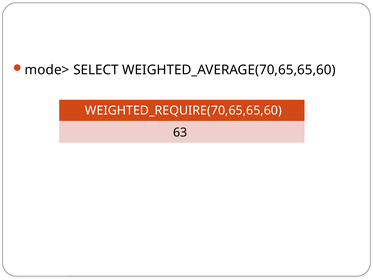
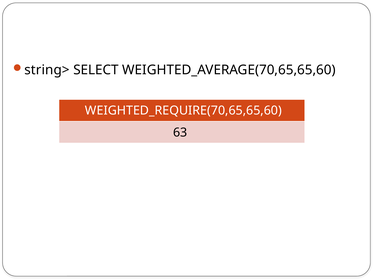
mode>: mode> -> string> (47, 70)
